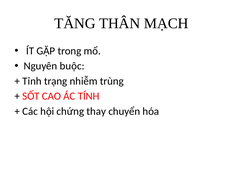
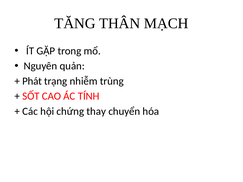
buộc: buộc -> quản (72, 66)
Tỉnh: Tỉnh -> Phát (32, 81)
